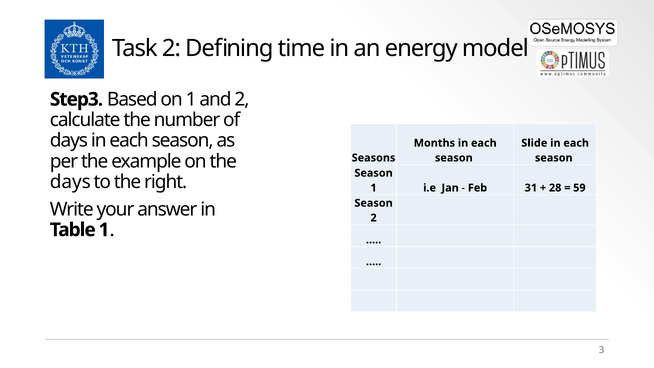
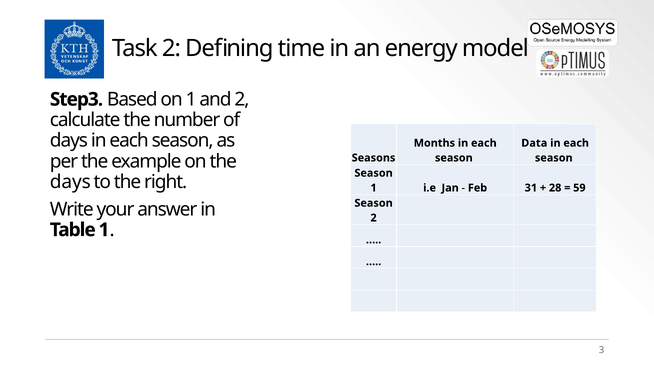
Slide: Slide -> Data (534, 143)
